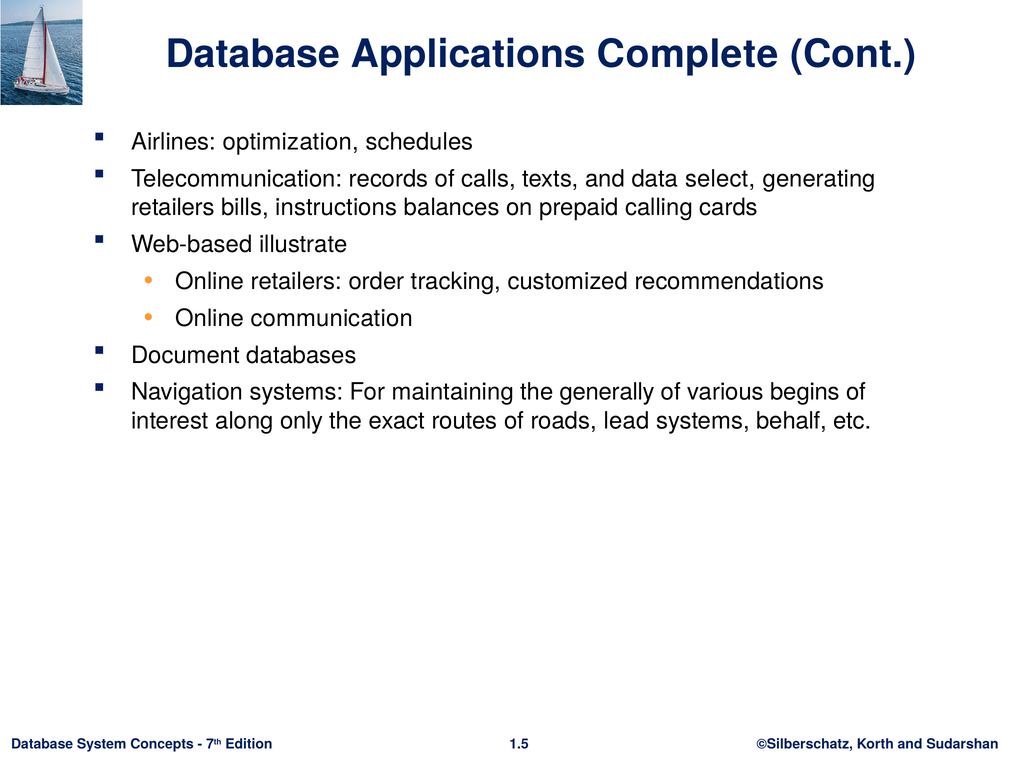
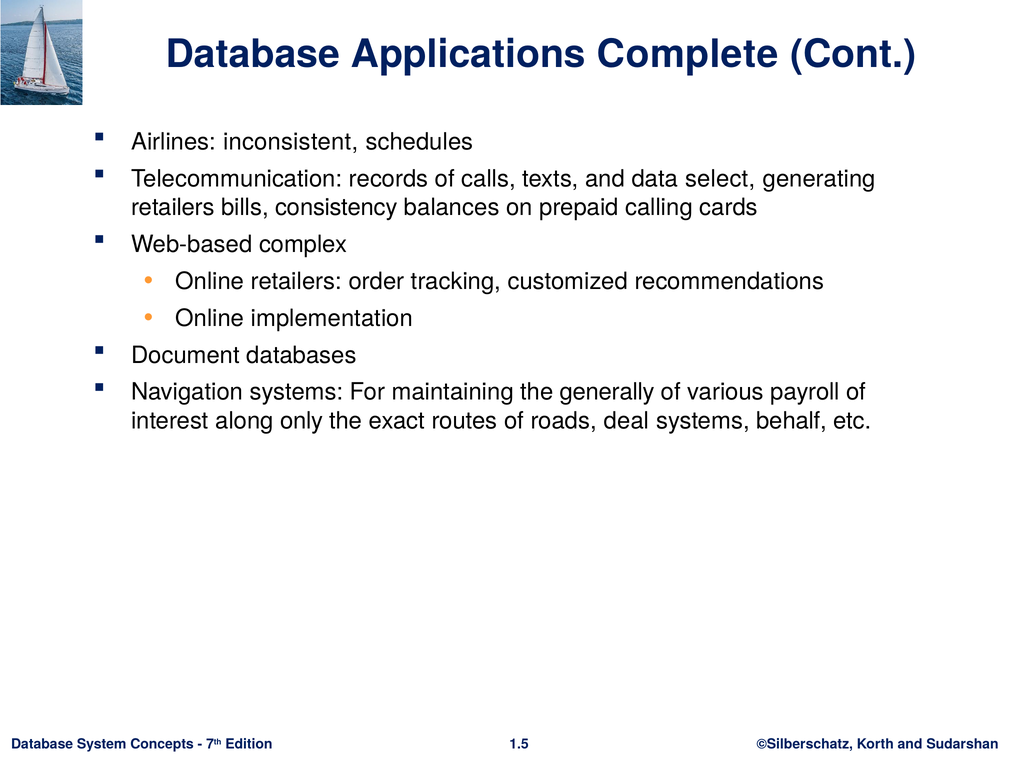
optimization: optimization -> inconsistent (291, 142)
instructions: instructions -> consistency (336, 207)
illustrate: illustrate -> complex (303, 244)
communication: communication -> implementation (332, 318)
begins: begins -> payroll (805, 392)
lead: lead -> deal (626, 421)
